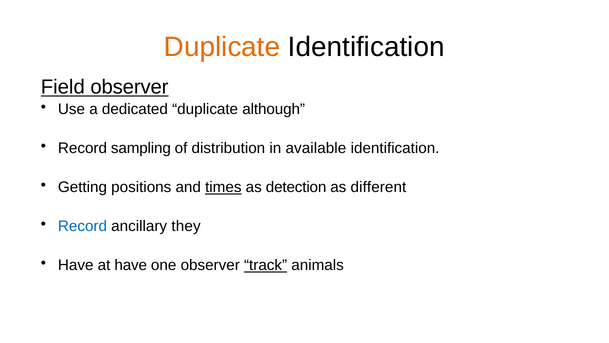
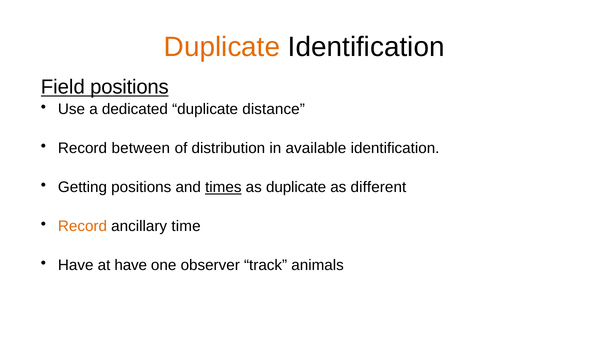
Field observer: observer -> positions (129, 87)
although: although -> distance (274, 109)
sampling: sampling -> between (141, 148)
as detection: detection -> duplicate (296, 187)
Record colour: blue -> orange (82, 226)
they: they -> time (186, 226)
track underline: present -> none (266, 265)
